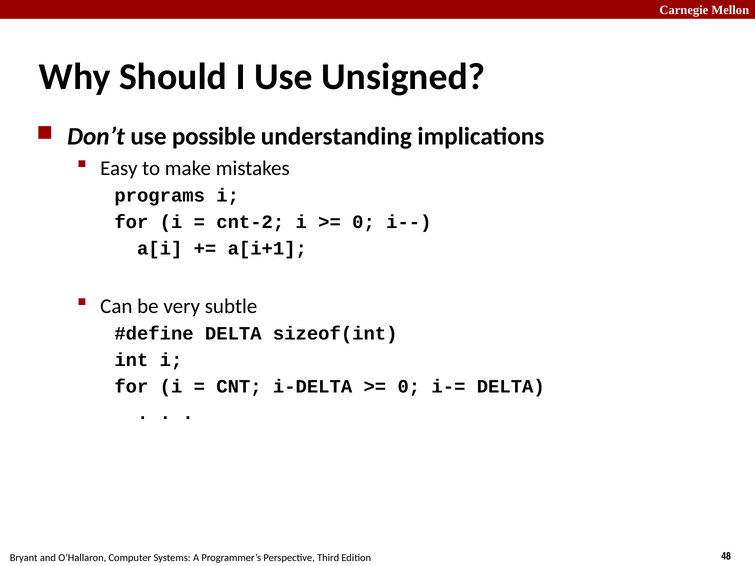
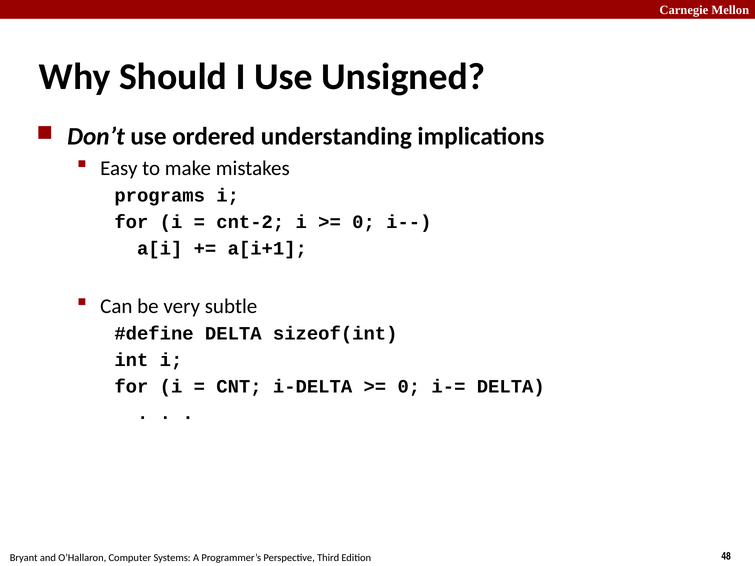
possible: possible -> ordered (214, 137)
